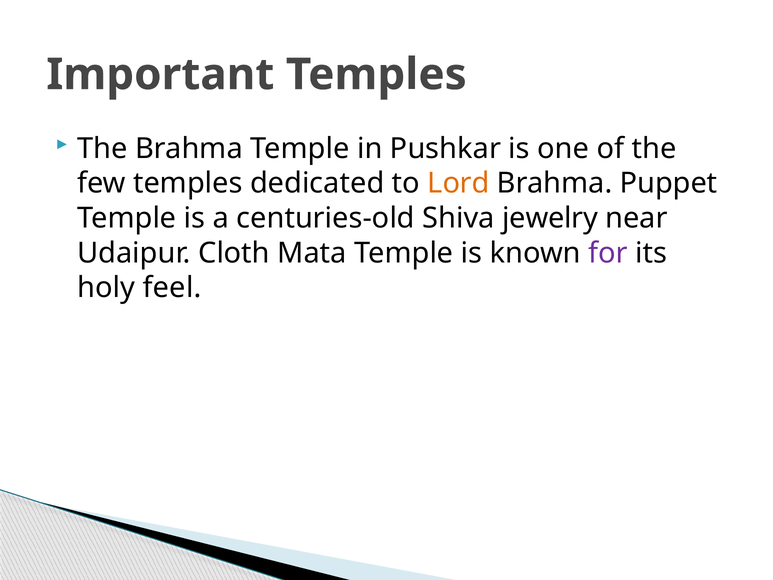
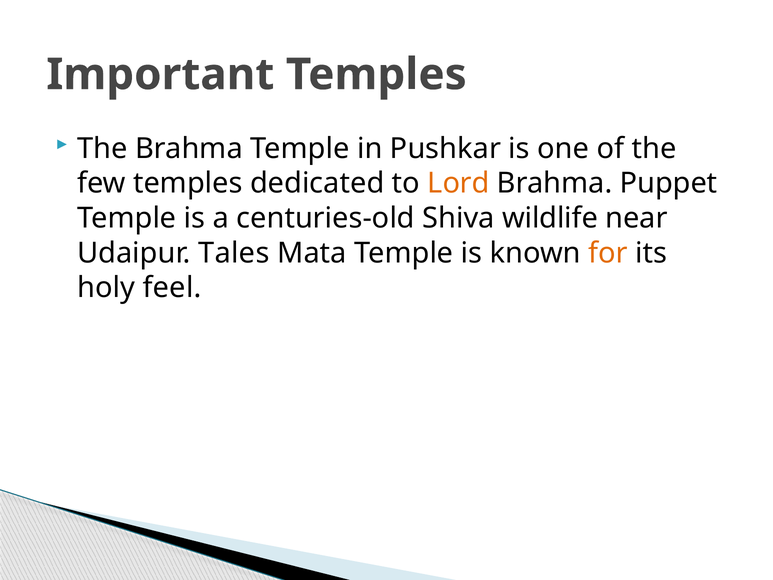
jewelry: jewelry -> wildlife (550, 218)
Cloth: Cloth -> Tales (234, 253)
for colour: purple -> orange (608, 253)
